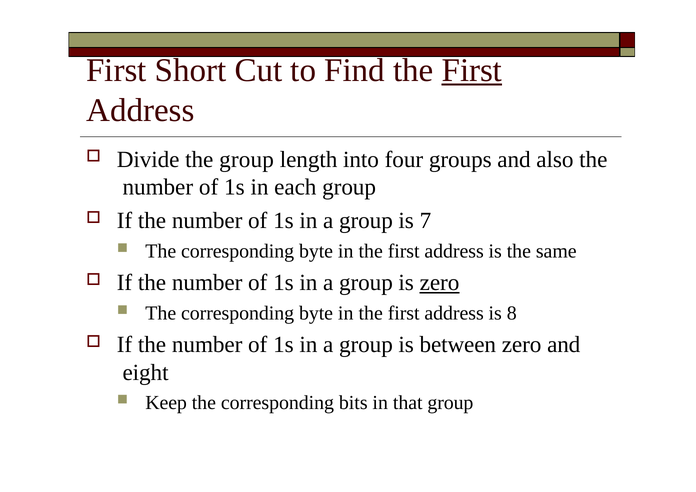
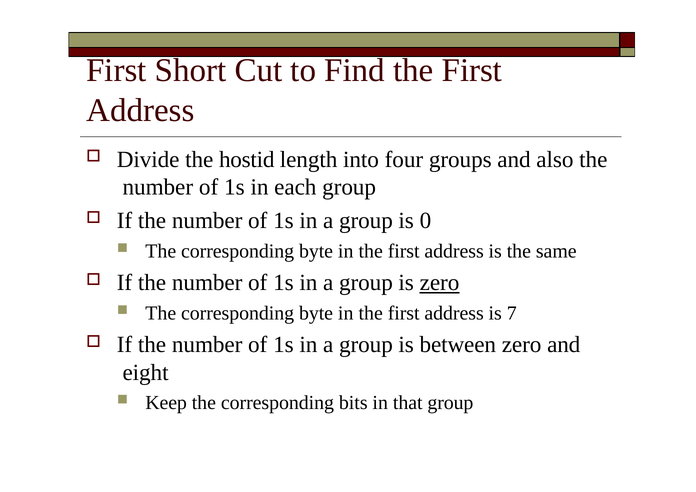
First underline: present -> none (472, 71)
the group: group -> hostid (247, 160)
7: 7 -> 0 (425, 221)
8: 8 -> 7 (512, 313)
